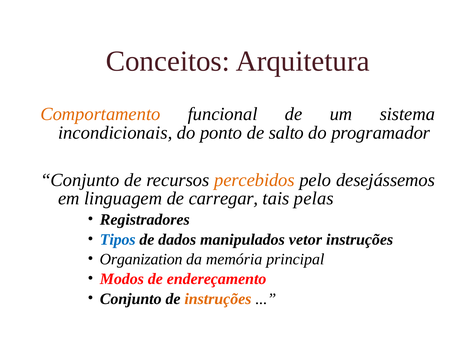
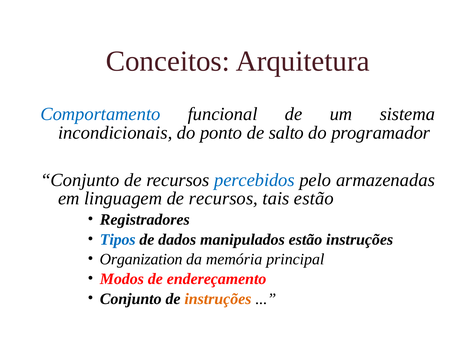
Comportamento colour: orange -> blue (100, 114)
percebidos colour: orange -> blue (254, 180)
desejássemos: desejássemos -> armazenadas (385, 180)
linguagem de carregar: carregar -> recursos (223, 199)
tais pelas: pelas -> estão (314, 199)
manipulados vetor: vetor -> estão (305, 239)
